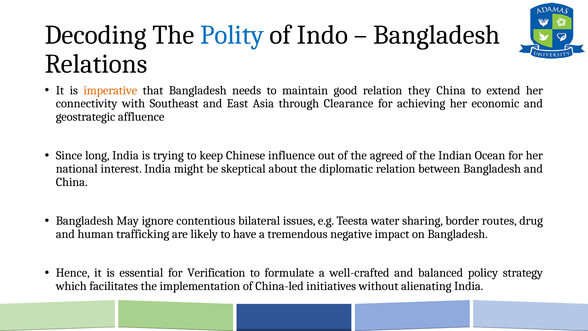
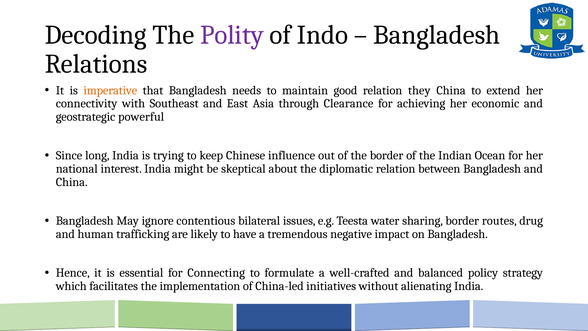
Polity colour: blue -> purple (232, 35)
affluence: affluence -> powerful (141, 117)
the agreed: agreed -> border (387, 155)
Verification: Verification -> Connecting (216, 273)
